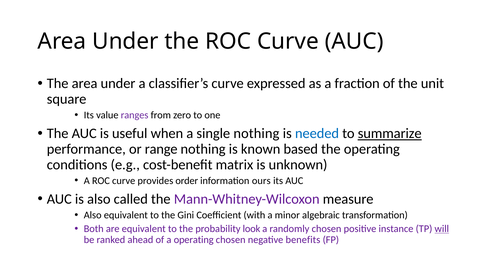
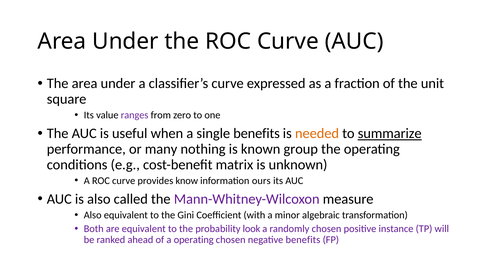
single nothing: nothing -> benefits (257, 133)
needed colour: blue -> orange (317, 133)
range: range -> many (161, 149)
based: based -> group (301, 149)
order: order -> know (187, 180)
will underline: present -> none (442, 228)
